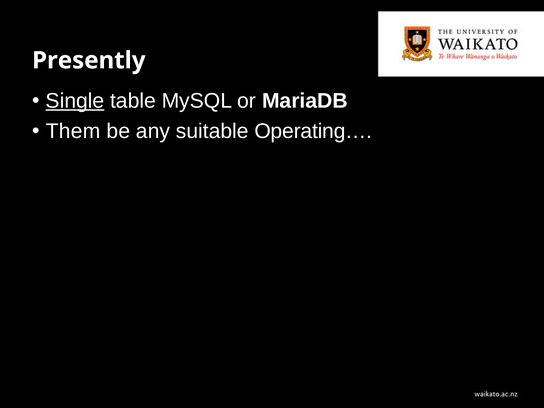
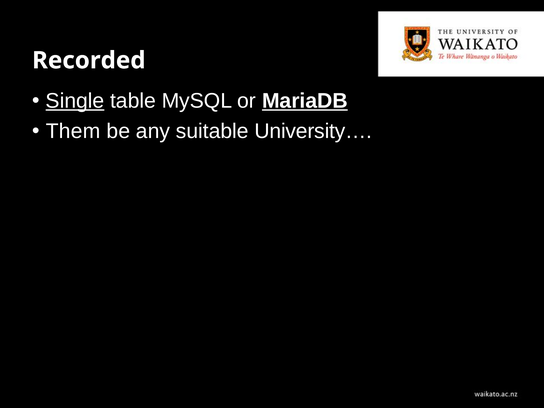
Presently: Presently -> Recorded (89, 60)
MariaDB underline: none -> present (305, 101)
Operating…: Operating… -> University… (313, 131)
